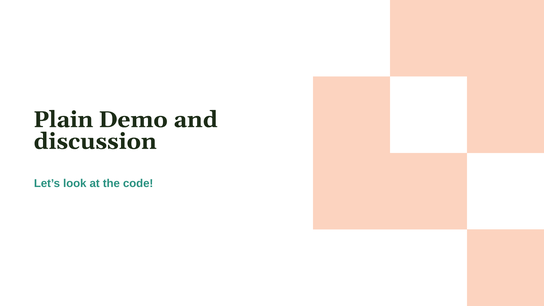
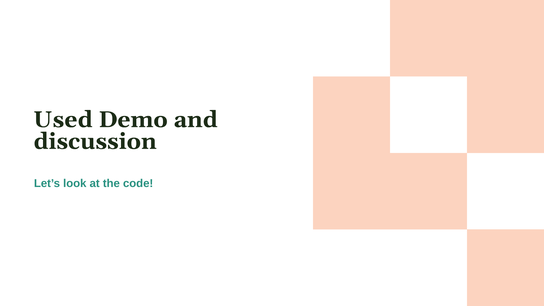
Plain: Plain -> Used (63, 120)
